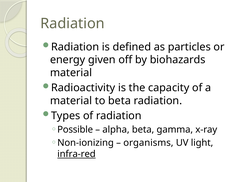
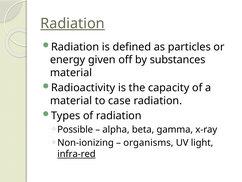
Radiation underline: none -> present (73, 23)
biohazards: biohazards -> substances (178, 60)
to beta: beta -> case (119, 100)
